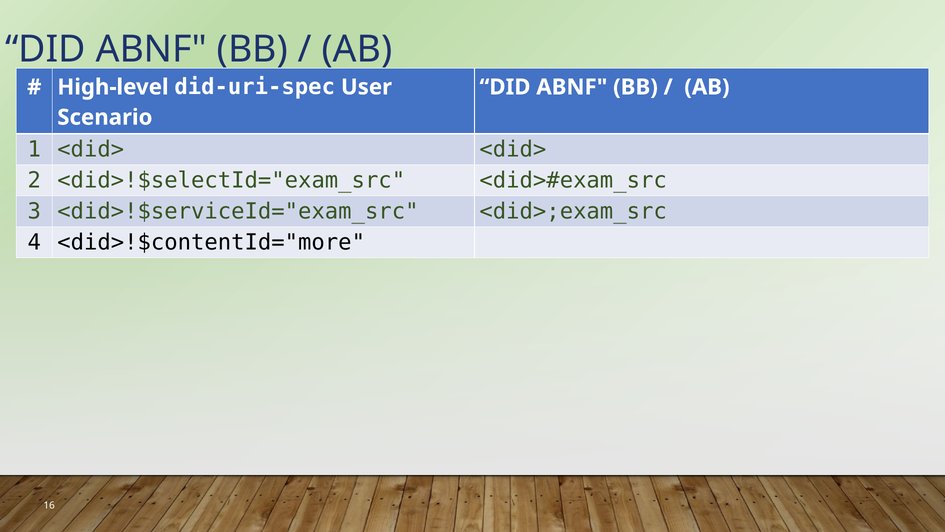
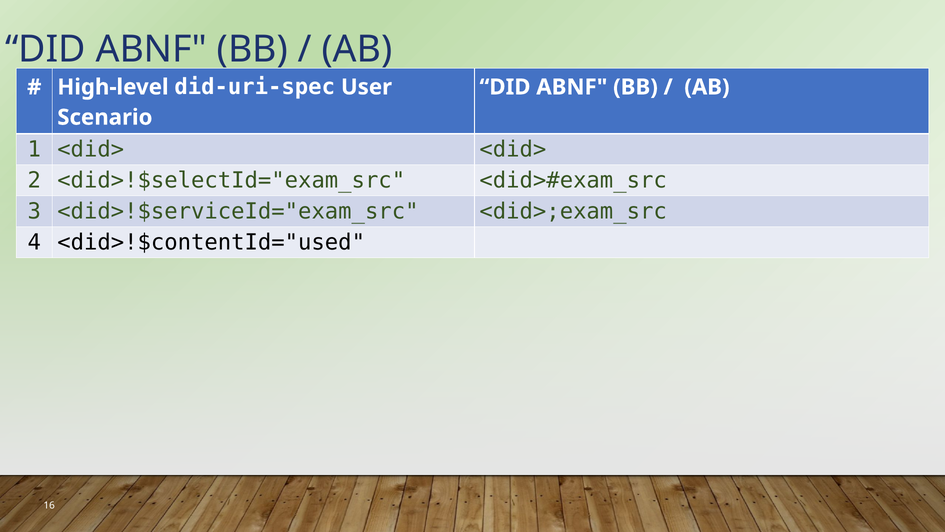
<did>!$contentId="more: <did>!$contentId="more -> <did>!$contentId="used (211, 242)
